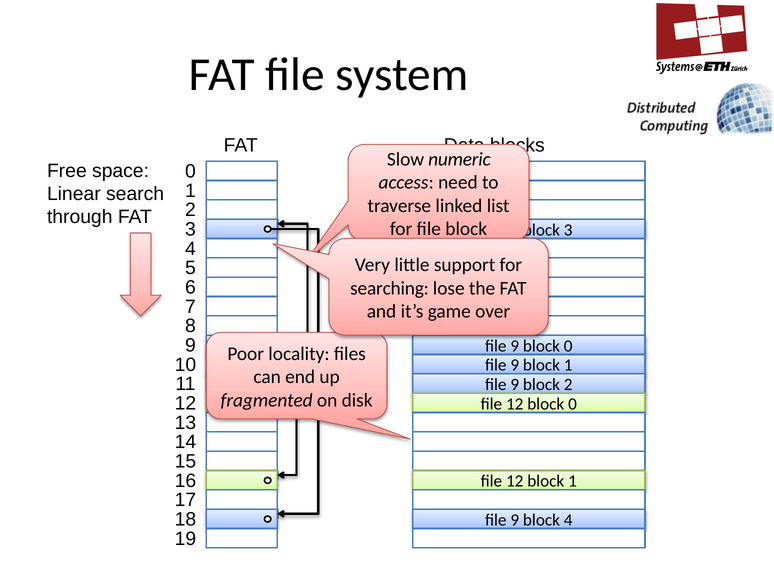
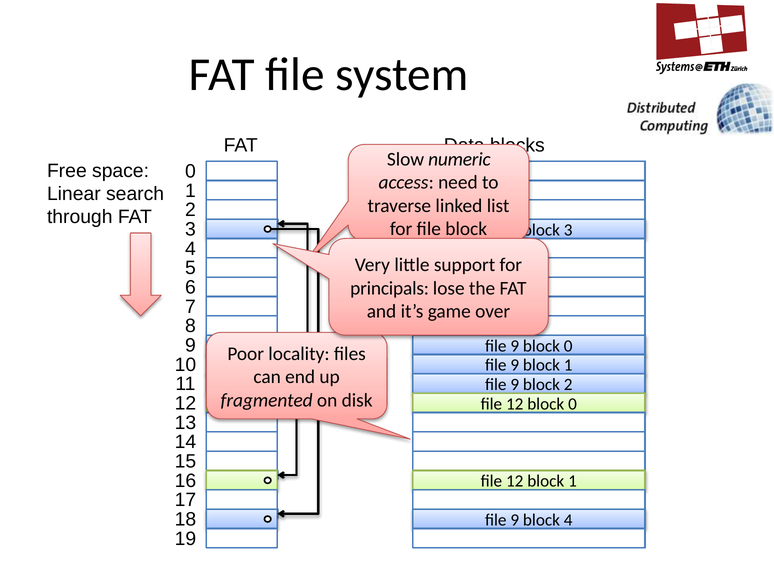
searching: searching -> principals (390, 288)
